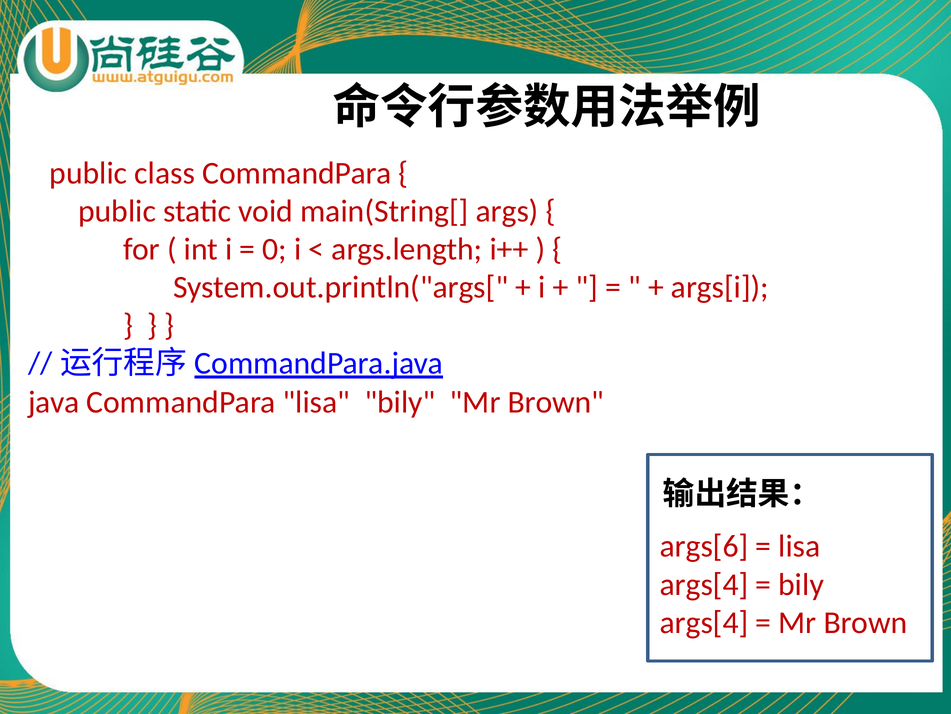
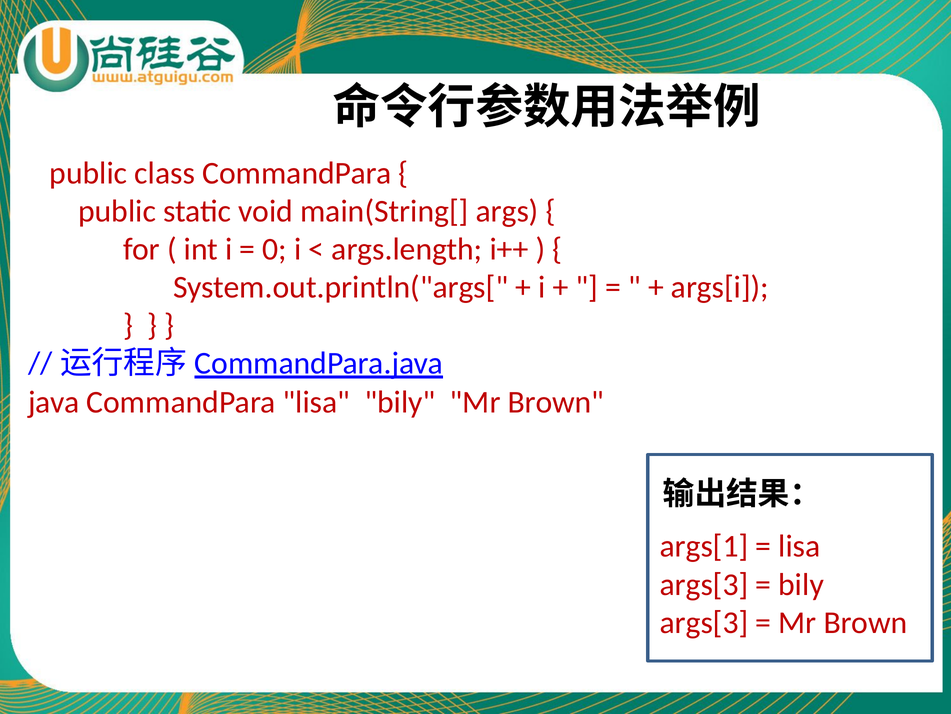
args[6: args[6 -> args[1 (704, 546)
args[4: args[4 -> args[3 (704, 584)
args[4: args[4 -> args[3 (704, 622)
